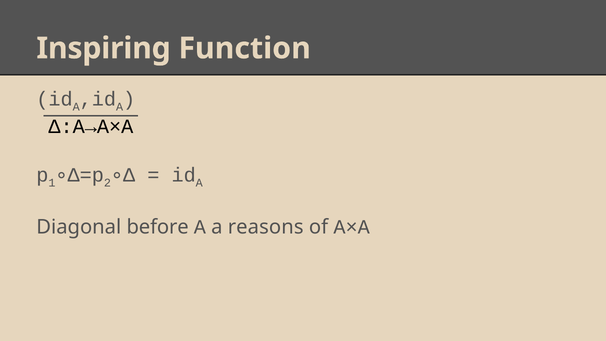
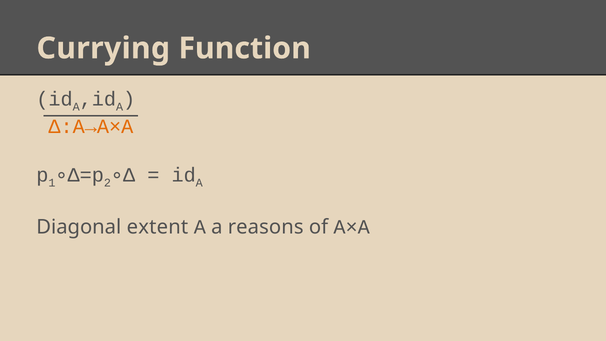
Inspiring: Inspiring -> Currying (103, 48)
Δ:A→A×A colour: black -> orange (91, 127)
before: before -> extent (157, 227)
